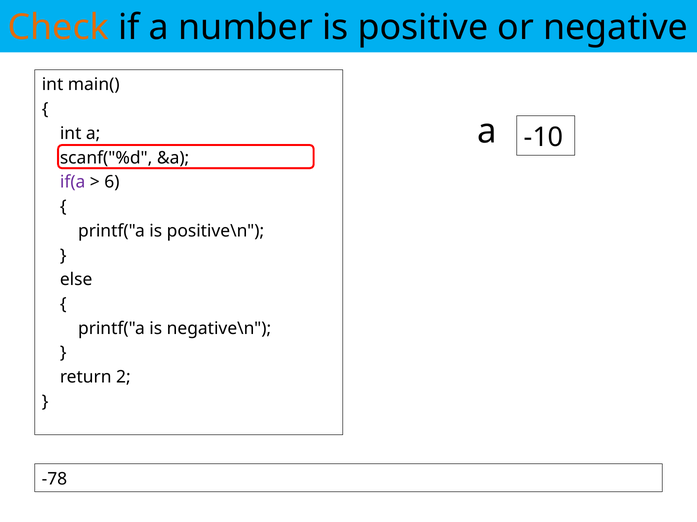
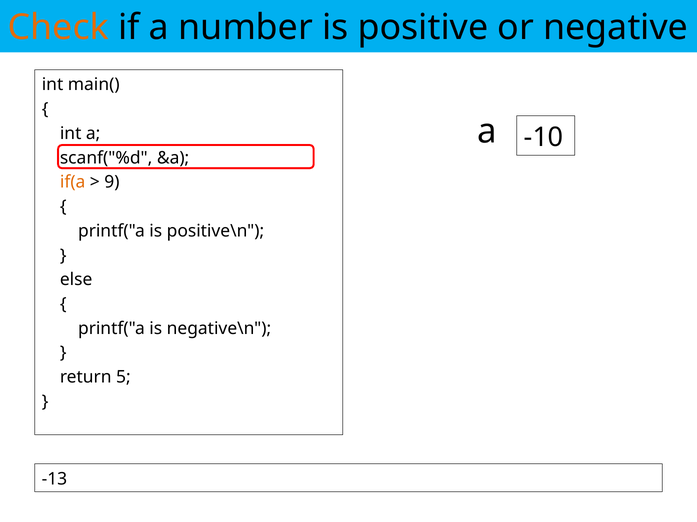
if(a colour: purple -> orange (73, 182)
6: 6 -> 9 (112, 182)
2: 2 -> 5 (123, 378)
-78: -78 -> -13 (54, 480)
